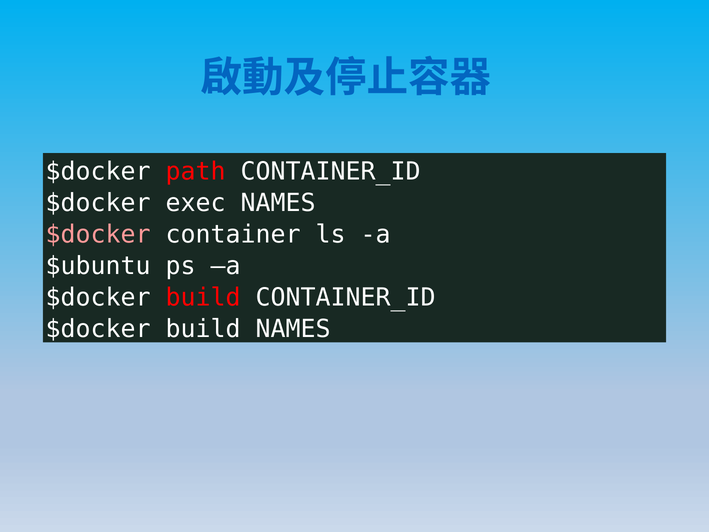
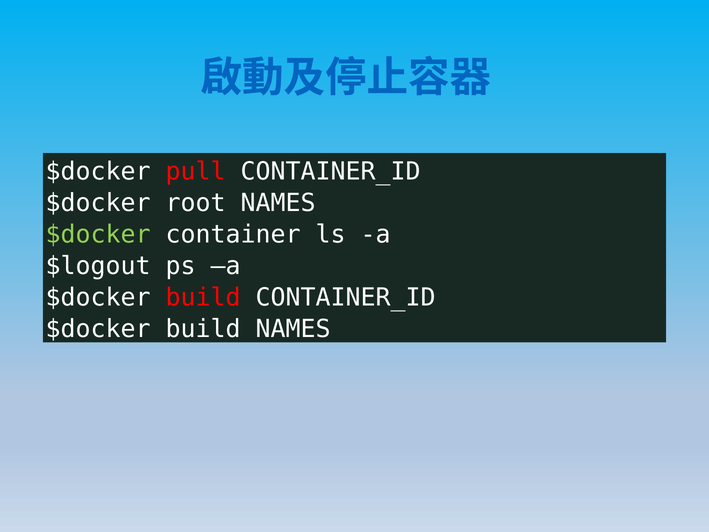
path: path -> pull (196, 171)
exec: exec -> root (196, 203)
$docker colour: pink -> light green (98, 234)
$ubuntu: $ubuntu -> $logout (98, 266)
